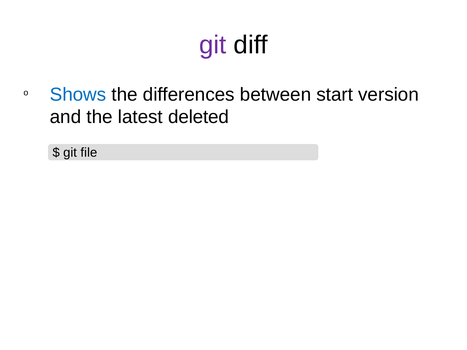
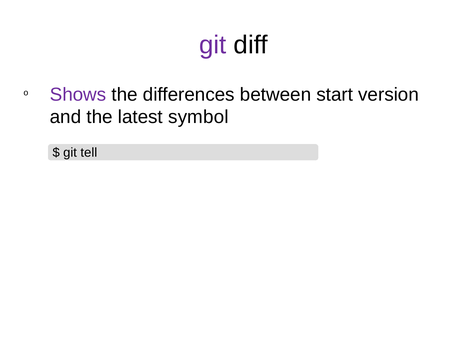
Shows colour: blue -> purple (78, 95)
deleted: deleted -> symbol (198, 117)
file: file -> tell (89, 153)
